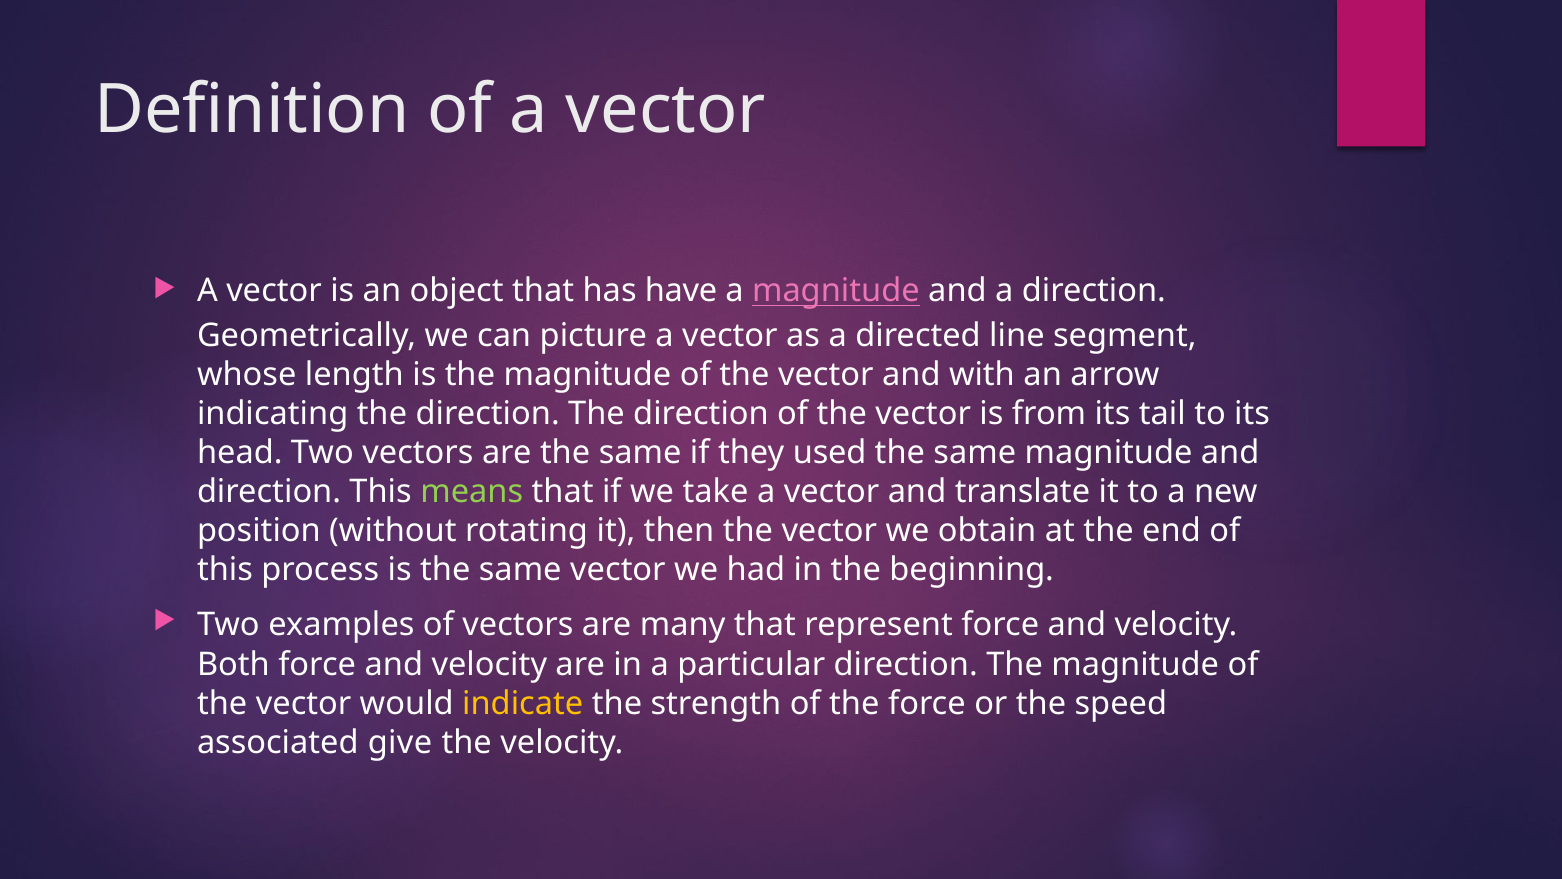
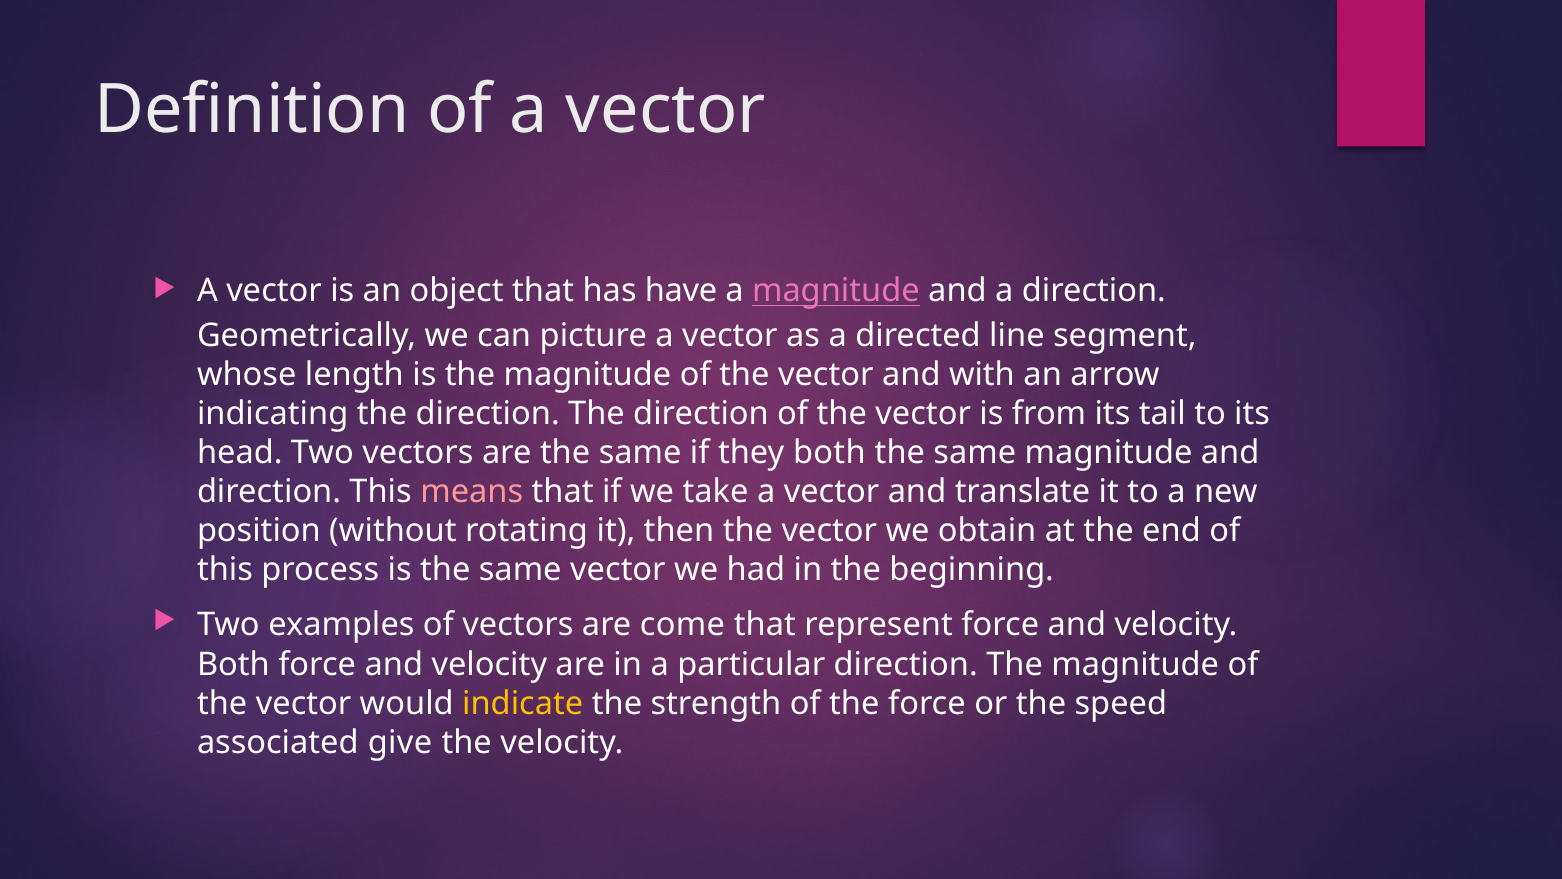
they used: used -> both (829, 452)
means colour: light green -> pink (472, 491)
many: many -> come (682, 625)
